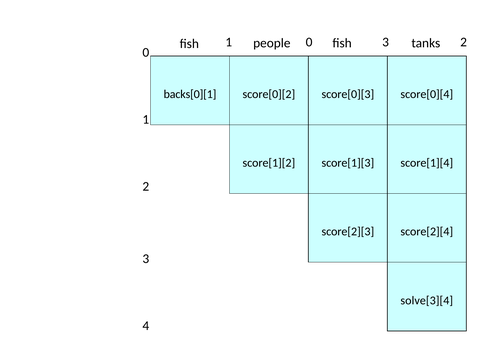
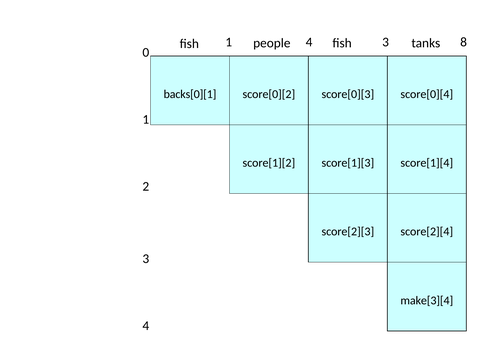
1 0: 0 -> 4 (309, 42)
3 2: 2 -> 8 (464, 42)
solve[3][4: solve[3][4 -> make[3][4 (427, 301)
